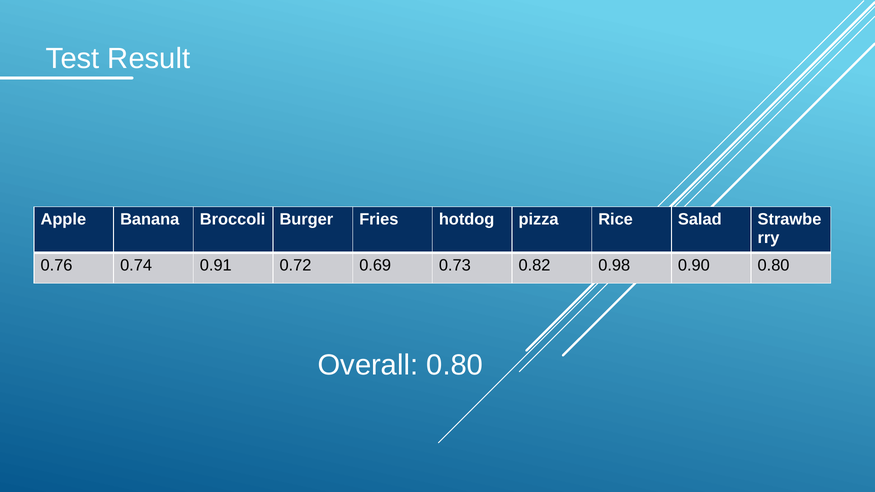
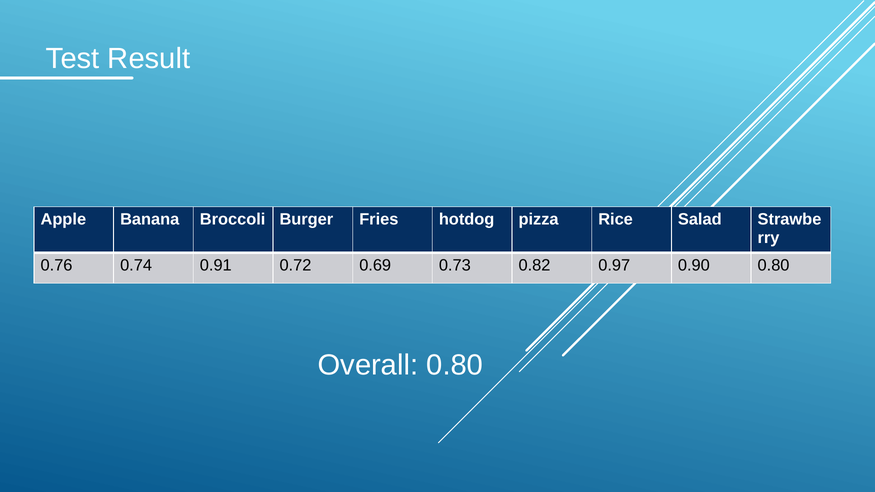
0.98: 0.98 -> 0.97 (614, 265)
